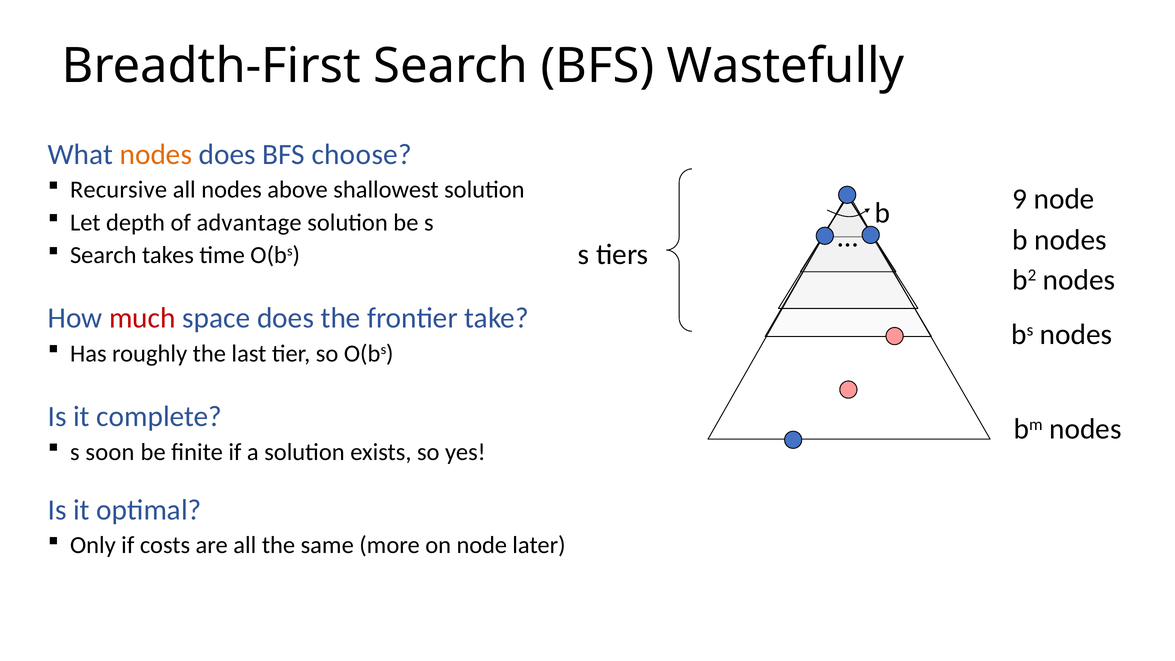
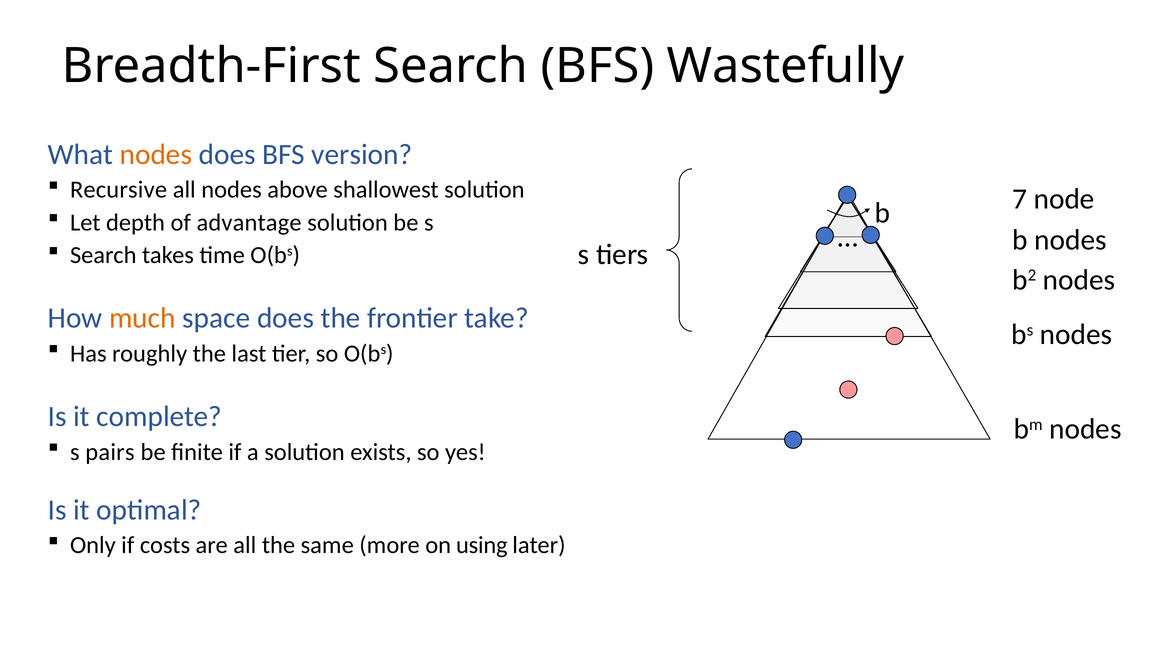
choose: choose -> version (362, 155)
9: 9 -> 7 (1020, 199)
much colour: red -> orange (142, 318)
soon: soon -> pairs (110, 452)
on node: node -> using (482, 545)
